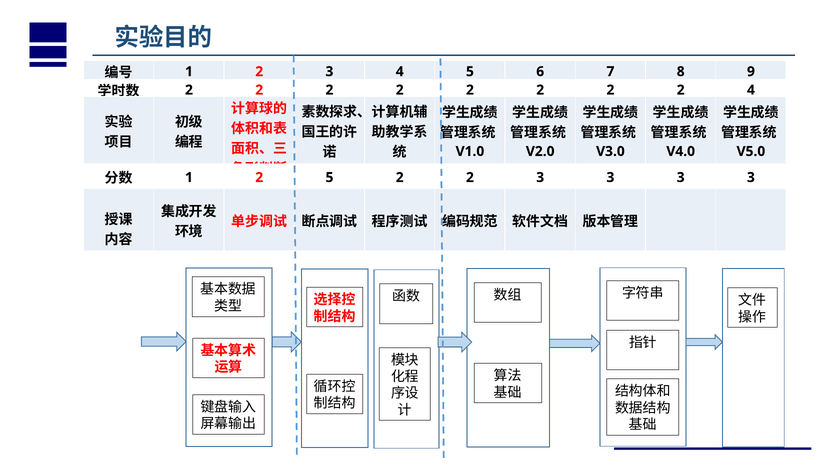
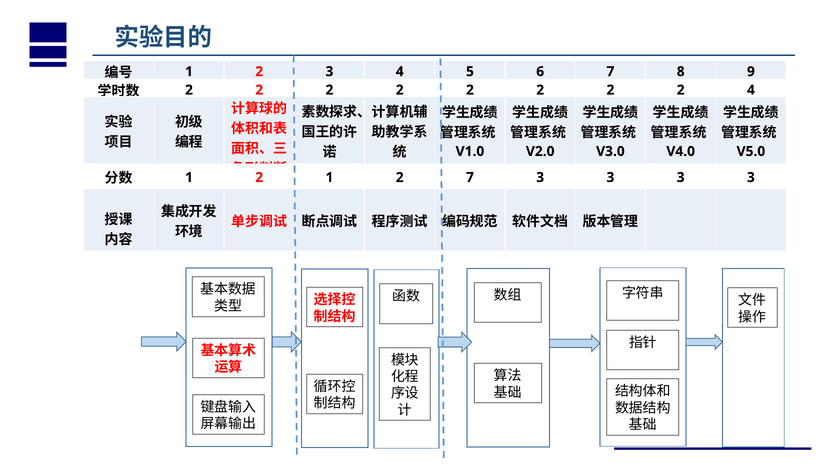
2 5: 5 -> 1 (329, 177)
2: 2 -> 7 (470, 177)
